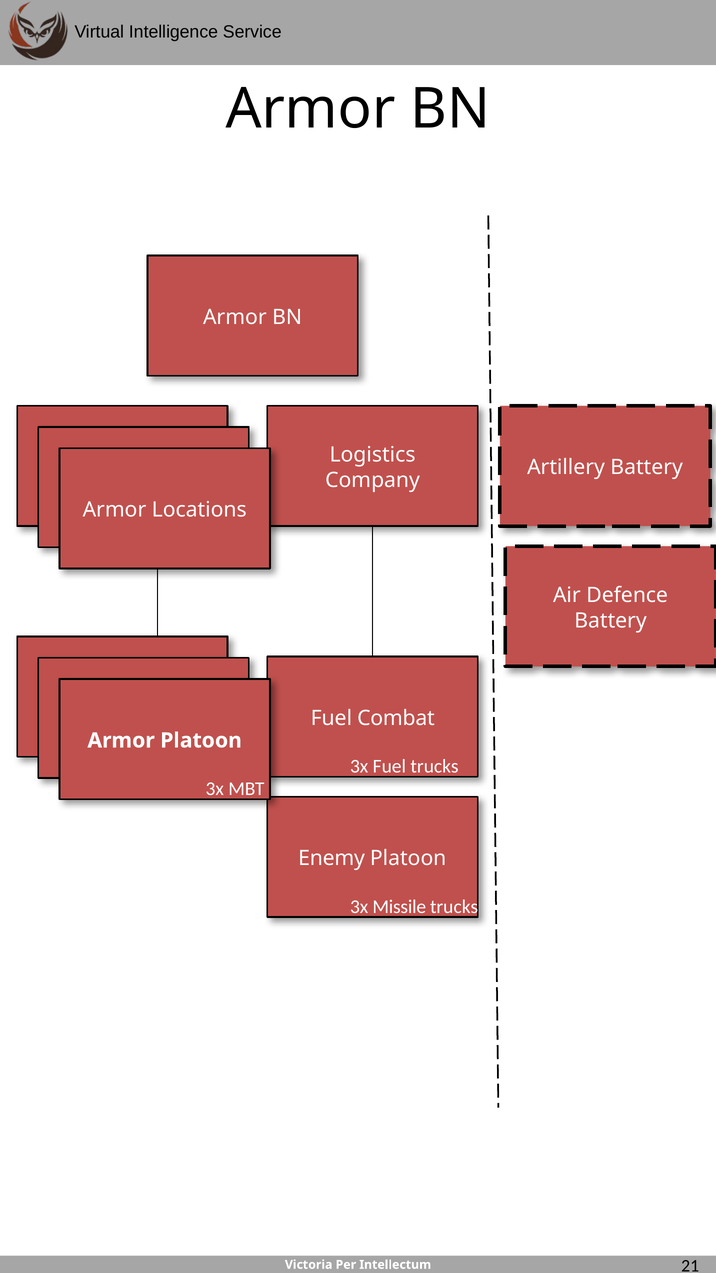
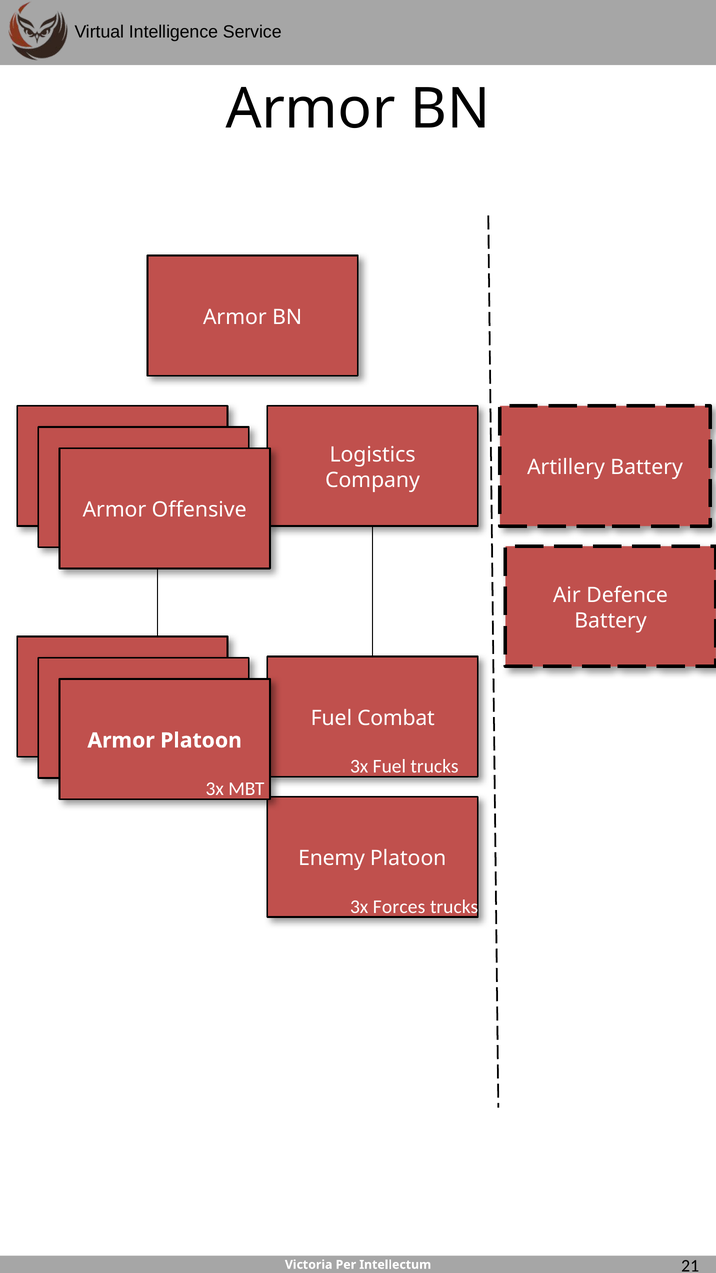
Locations: Locations -> Offensive (199, 510)
Missile: Missile -> Forces (399, 907)
